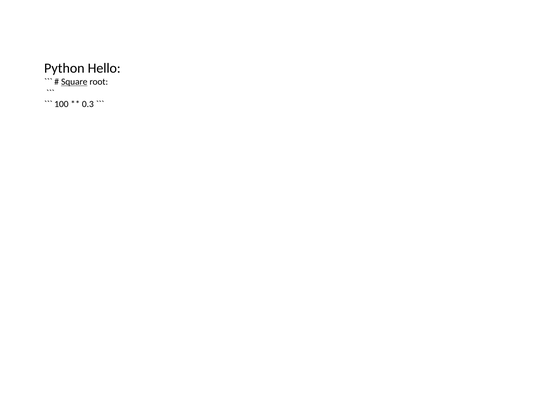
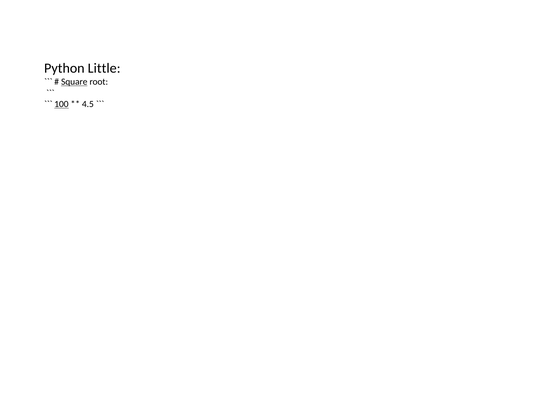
Hello: Hello -> Little (104, 68)
100 underline: none -> present (61, 104)
0.3: 0.3 -> 4.5 (88, 104)
